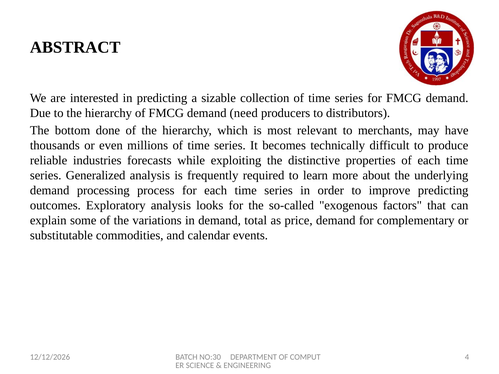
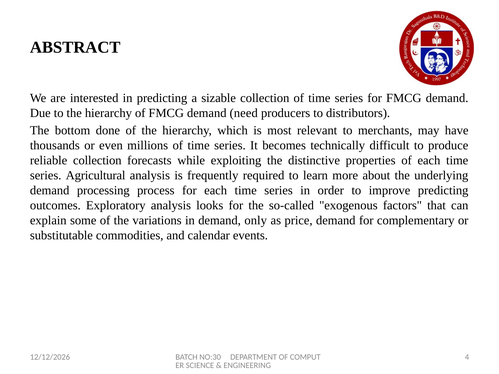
reliable industries: industries -> collection (97, 161)
Generalized: Generalized -> Agricultural (96, 176)
total: total -> only (256, 220)
